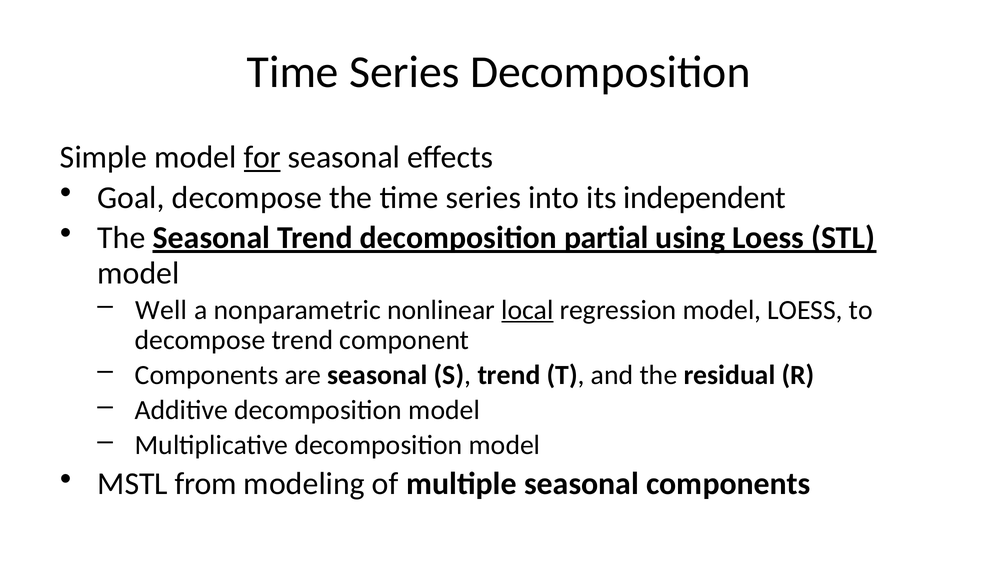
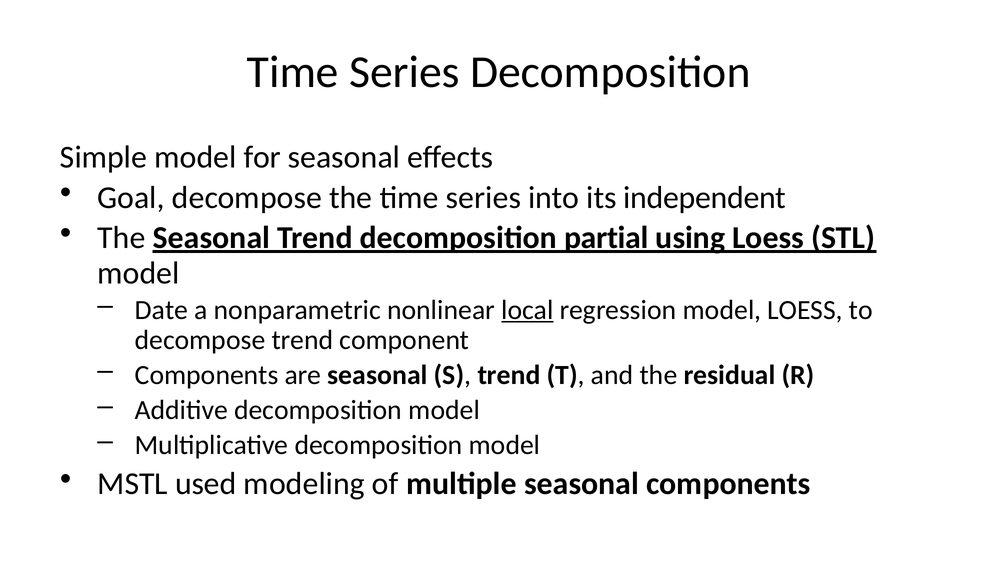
for underline: present -> none (262, 157)
Well: Well -> Date (161, 310)
from: from -> used (206, 484)
